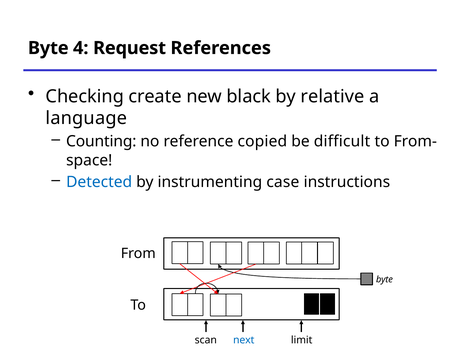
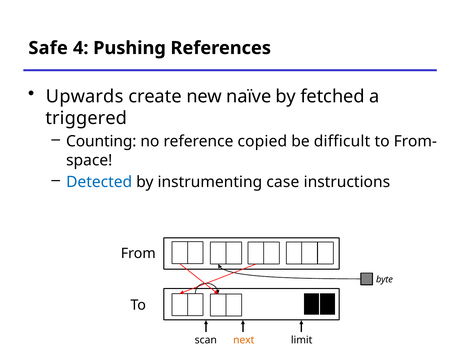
Byte: Byte -> Safe (48, 48)
Request: Request -> Pushing (130, 48)
Checking: Checking -> Upwards (85, 96)
black: black -> naïve (249, 96)
relative: relative -> fetched (333, 96)
language: language -> triggered (86, 118)
next colour: blue -> orange (244, 340)
